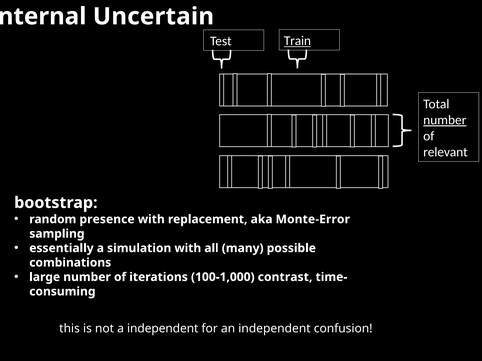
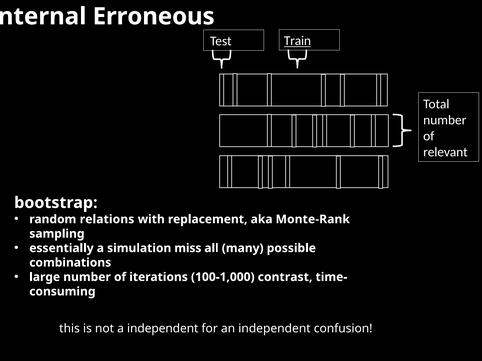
Uncertain: Uncertain -> Erroneous (154, 16)
number underline: present -> none (445, 120)
presence: presence -> relations (107, 220)
Monte-Error: Monte-Error -> Monte-Rank (313, 220)
simulation with: with -> miss (188, 248)
